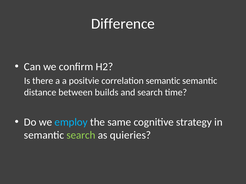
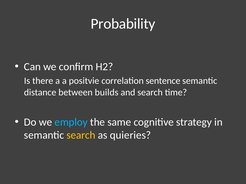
Difference: Difference -> Probability (123, 24)
correlation semantic: semantic -> sentence (163, 81)
search colour: light green -> yellow (81, 136)
